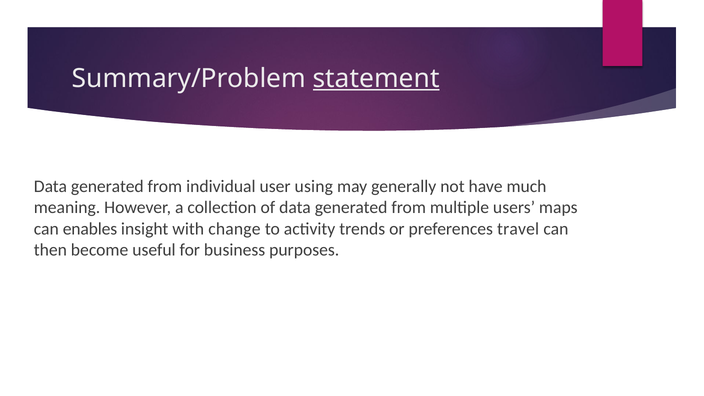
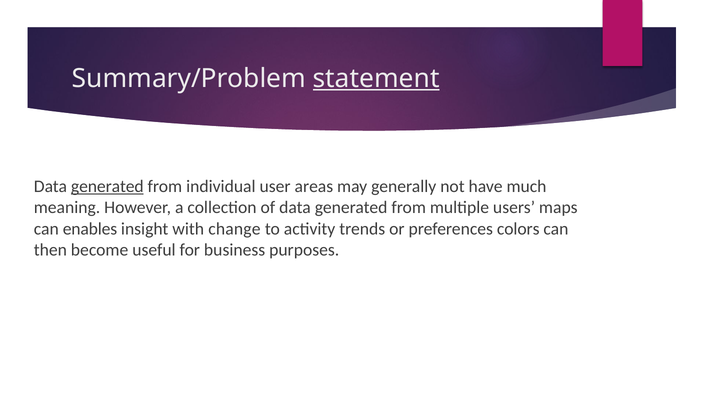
generated underline: none -> present (107, 186)
using: using -> areas (314, 186)
travel: travel -> colors (518, 229)
